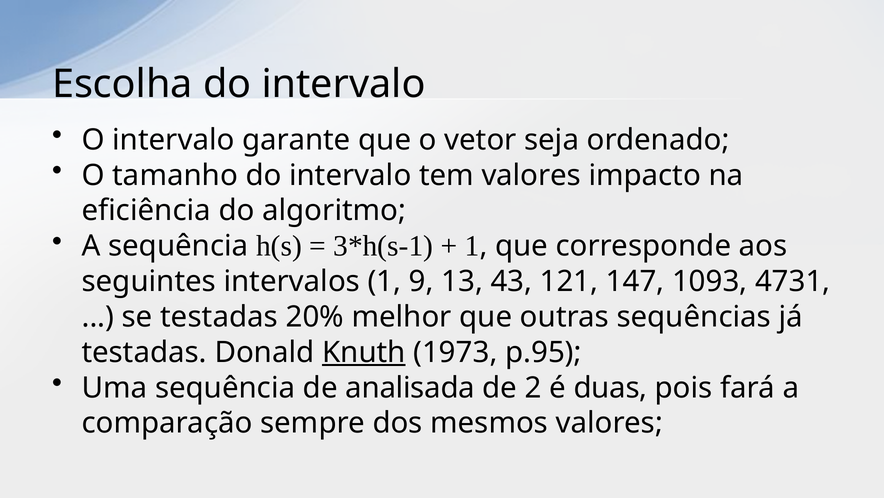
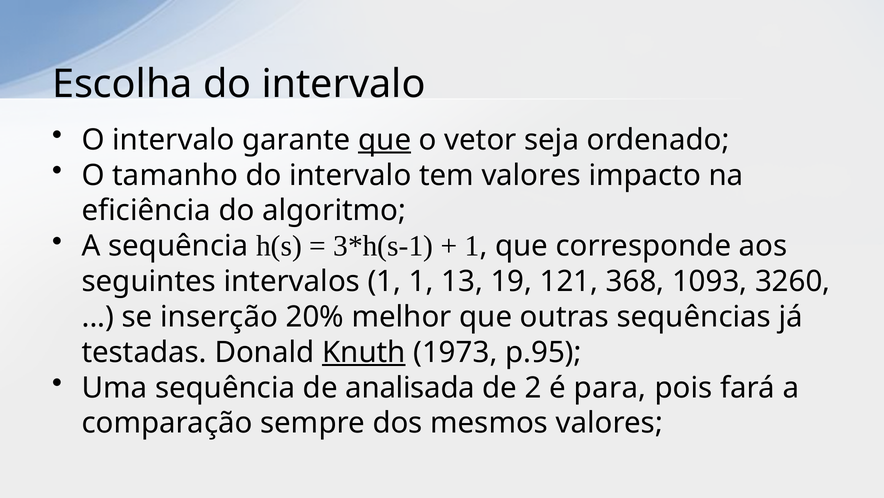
que underline: none -> present (385, 140)
1 9: 9 -> 1 (421, 281)
43: 43 -> 19 (511, 281)
147: 147 -> 368 (635, 281)
4731: 4731 -> 3260 (793, 281)
se testadas: testadas -> inserção (219, 317)
duas: duas -> para (610, 387)
